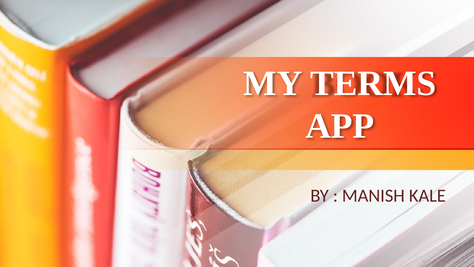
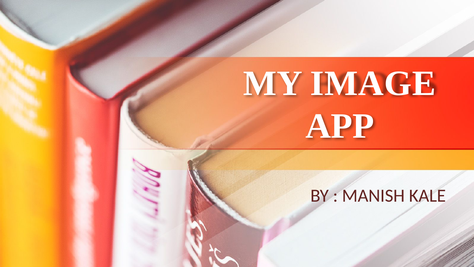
TERMS: TERMS -> IMAGE (373, 83)
